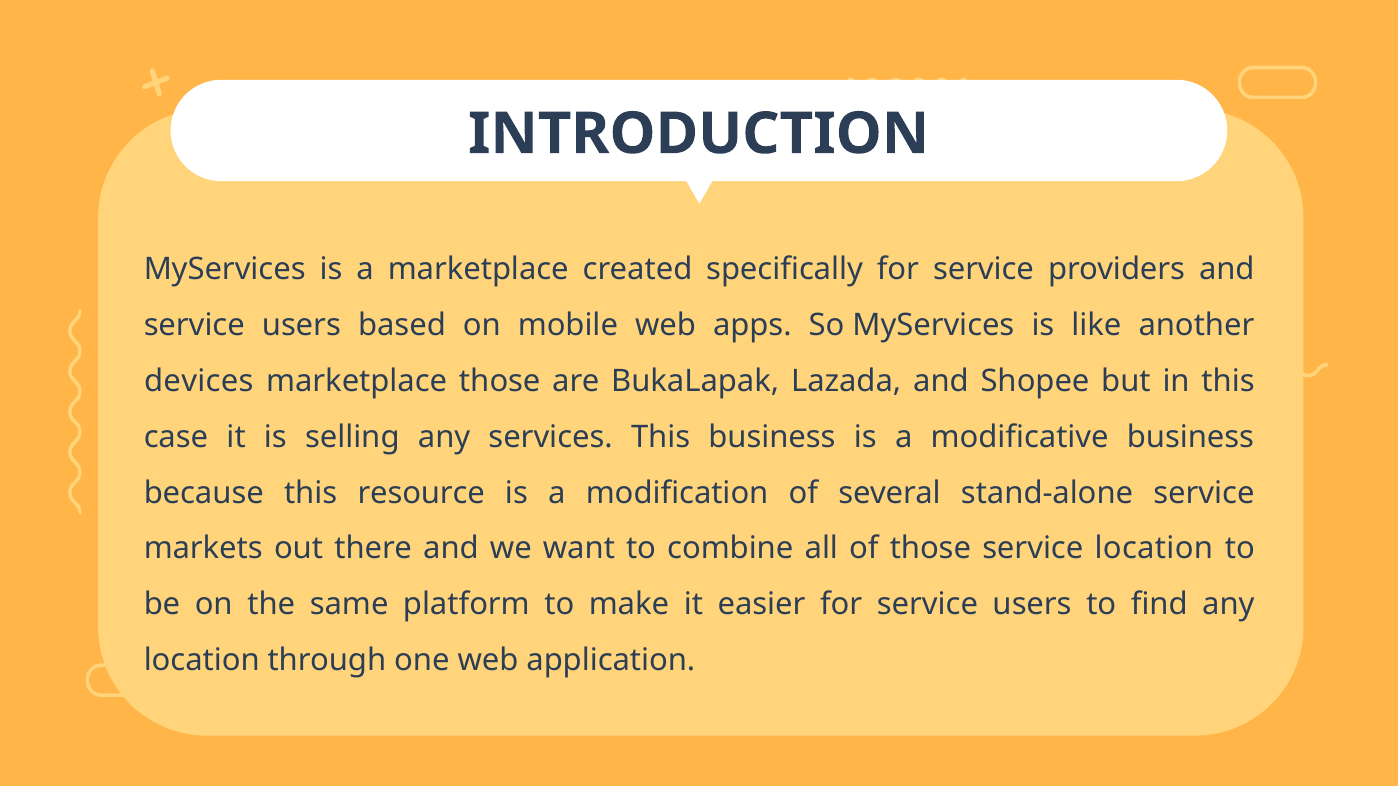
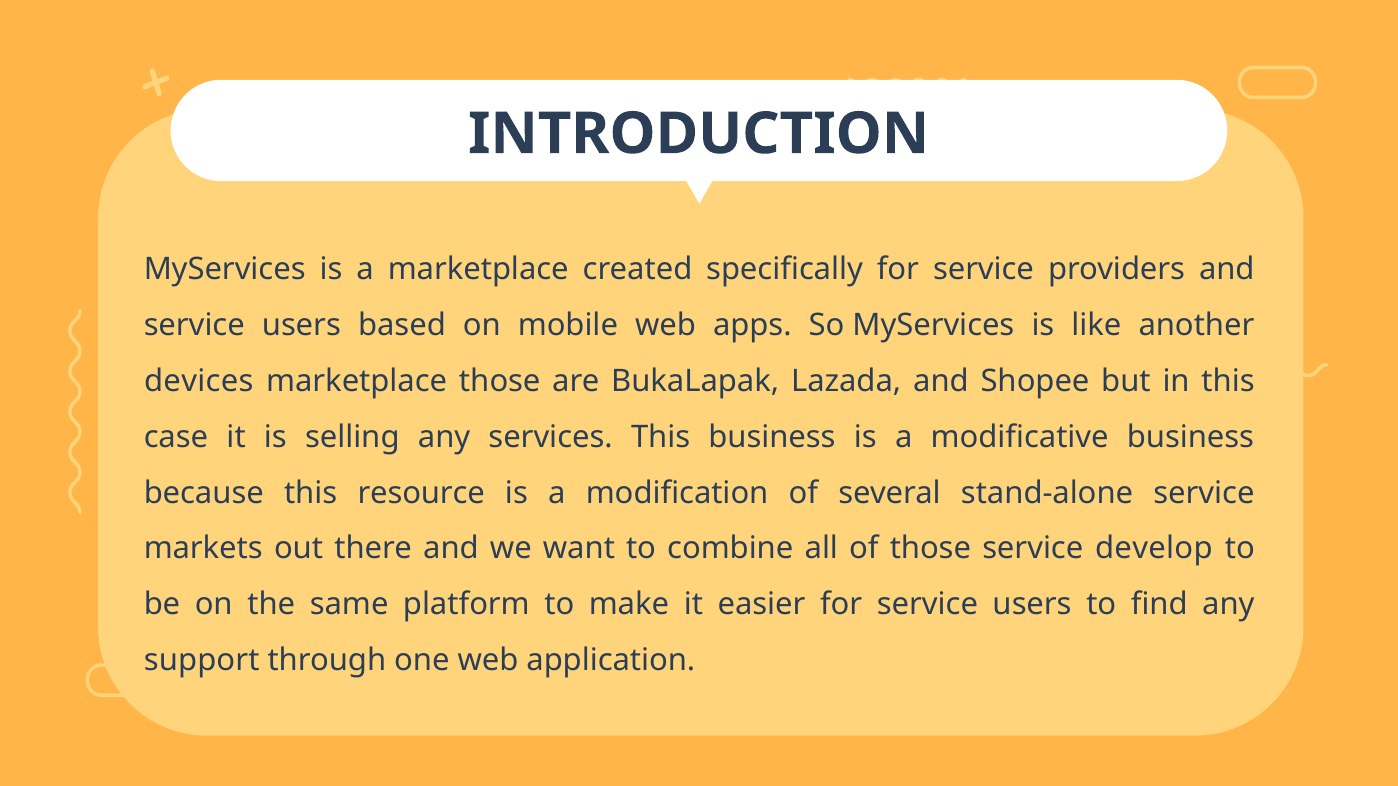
service location: location -> develop (1154, 549)
location: location -> support (202, 661)
